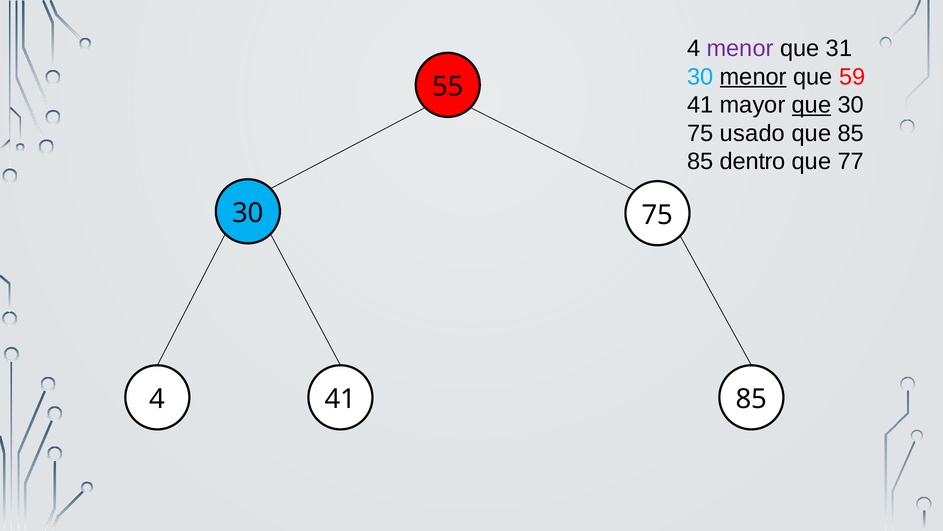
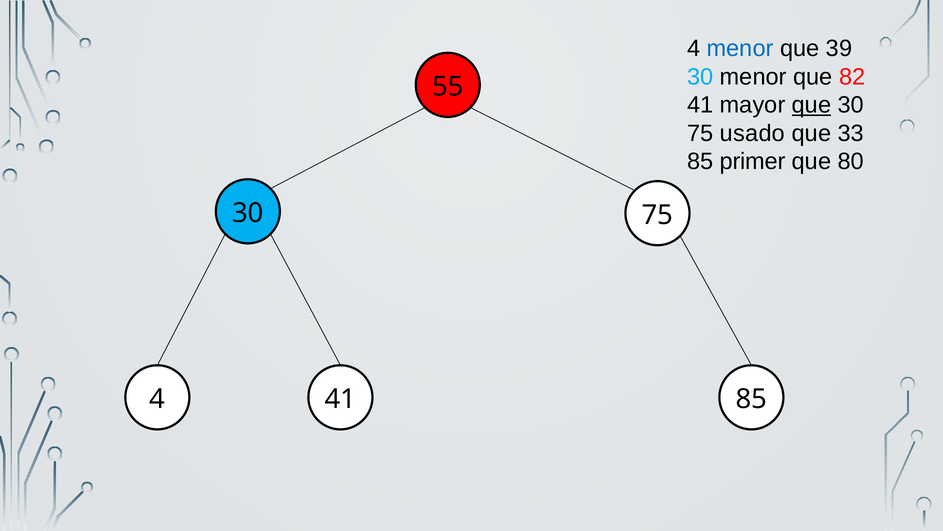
menor colour: purple -> blue (740, 48)
31: 31 -> 39 (839, 48)
menor underline: present -> none (753, 77)
59: 59 -> 82 (852, 77)
que 85: 85 -> 33 (851, 133)
dentro: dentro -> primer (753, 162)
77: 77 -> 80 (851, 162)
